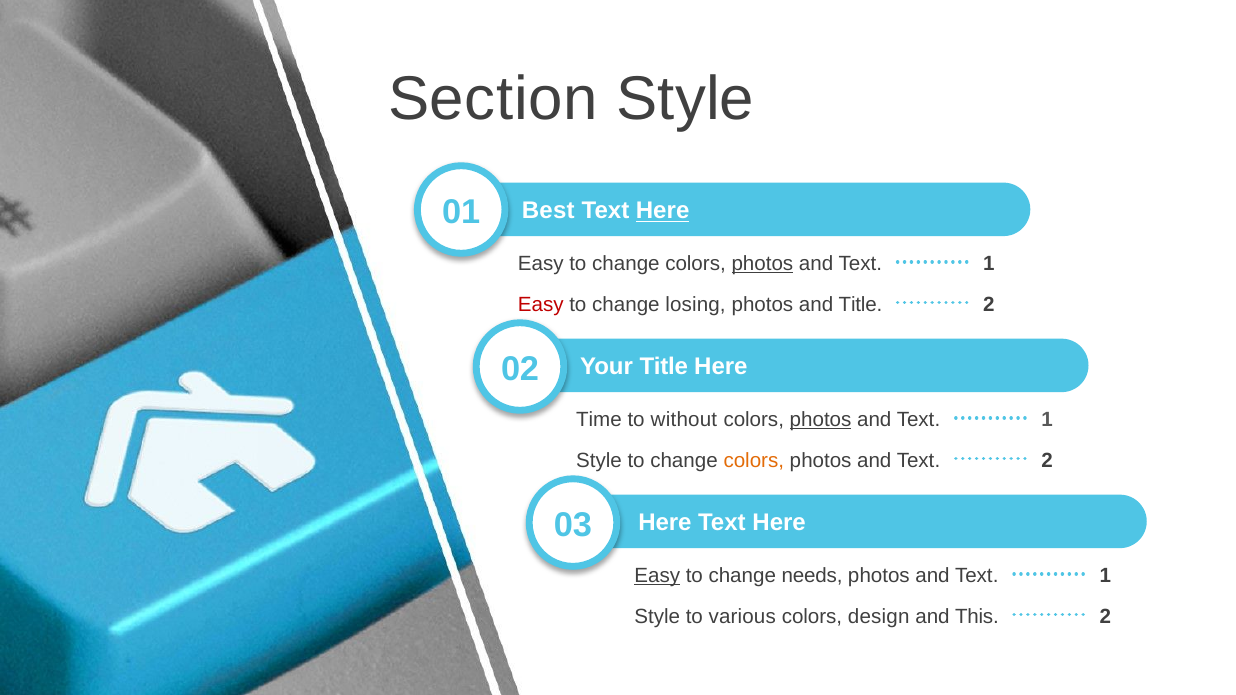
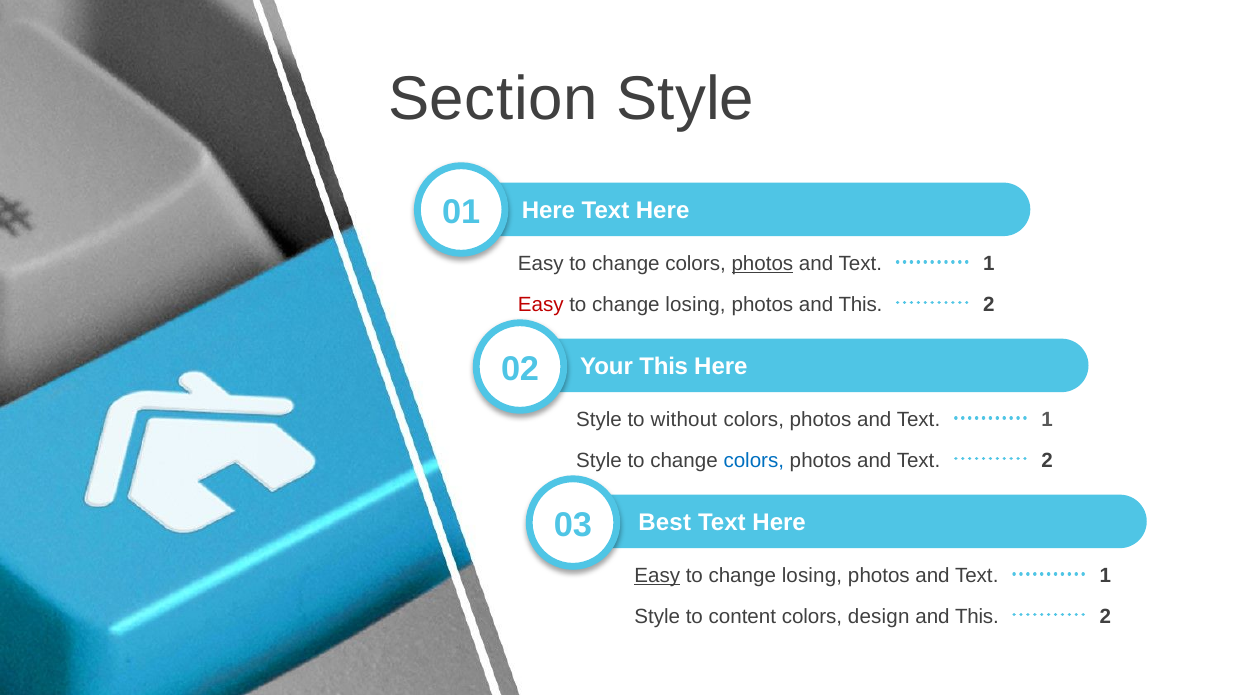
01 Best: Best -> Here (548, 211)
Here underline: present -> none (663, 211)
photos and Title: Title -> This (860, 304)
Your Title: Title -> This (664, 367)
Time: Time -> Style (599, 420)
photos underline: present -> none (821, 420)
colors colour: orange -> blue (754, 461)
03 Here: Here -> Best (665, 523)
needs: needs -> losing (812, 576)
various: various -> content (742, 617)
